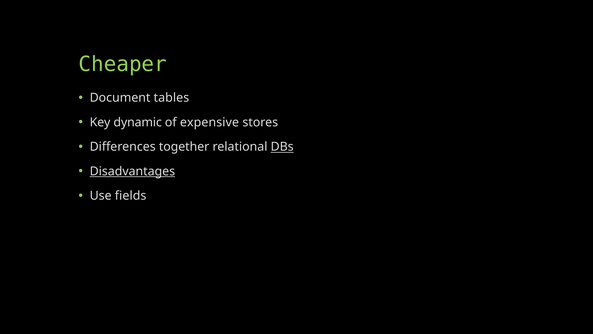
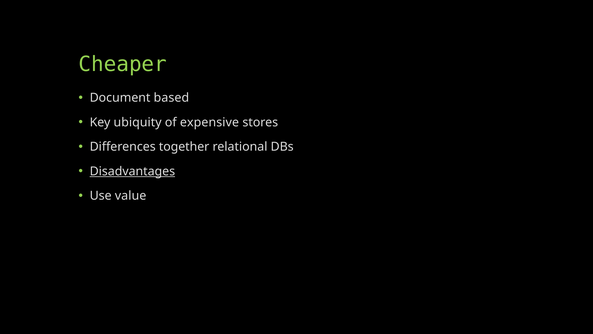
tables: tables -> based (171, 98)
dynamic: dynamic -> ubiquity (138, 122)
DBs underline: present -> none (282, 147)
fields: fields -> value (131, 196)
